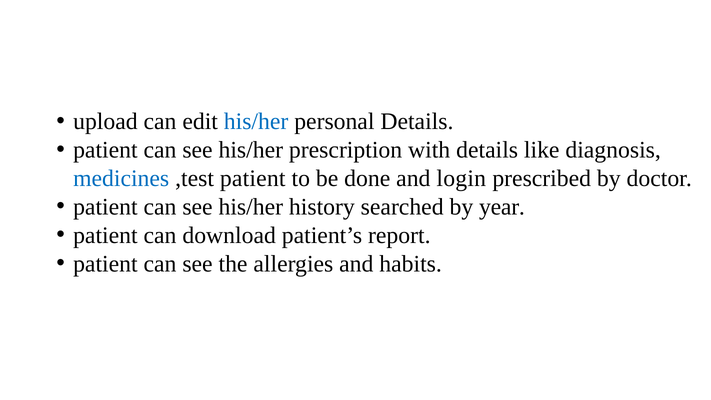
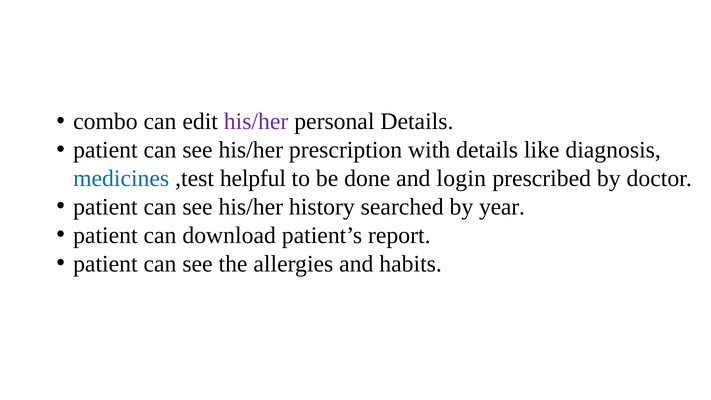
upload: upload -> combo (105, 122)
his/her colour: blue -> purple (256, 122)
,test patient: patient -> helpful (253, 178)
